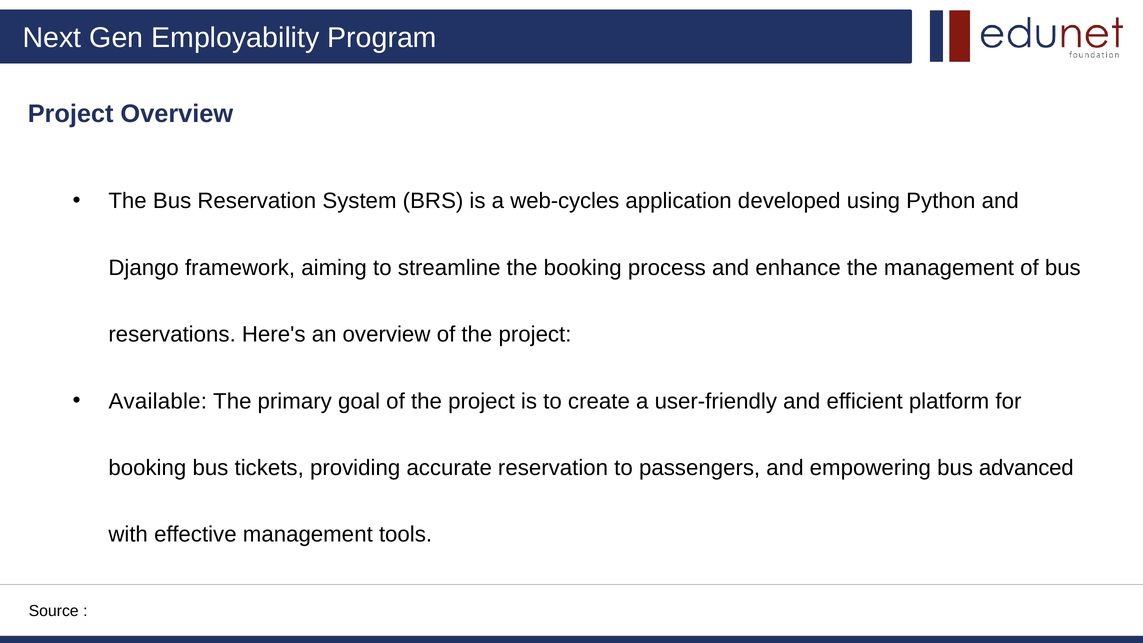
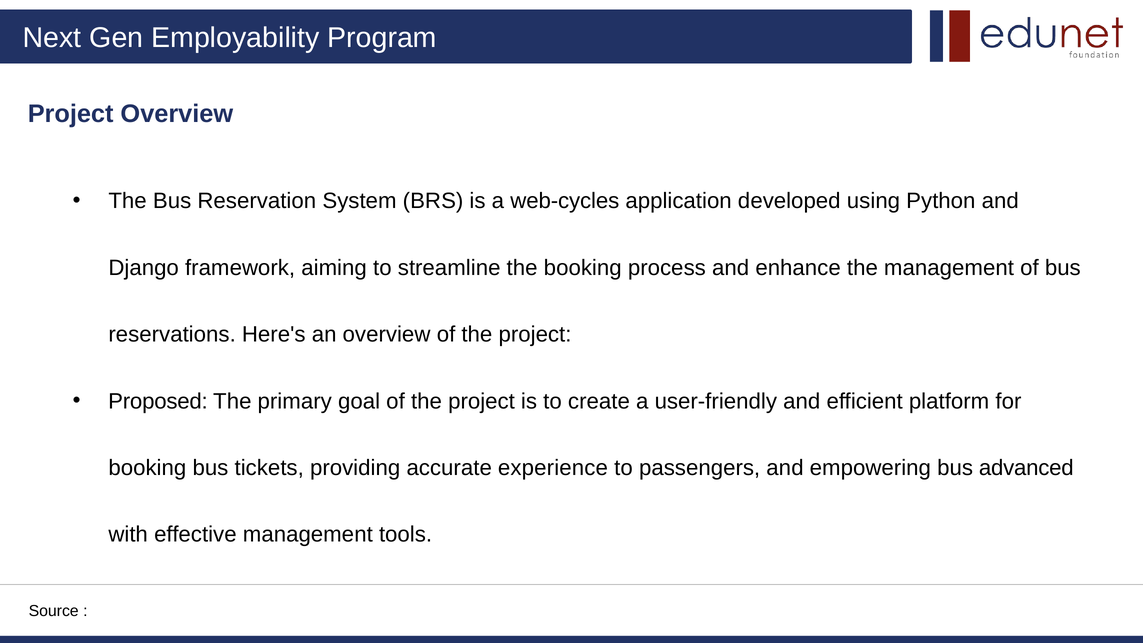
Available: Available -> Proposed (158, 401)
accurate reservation: reservation -> experience (553, 468)
